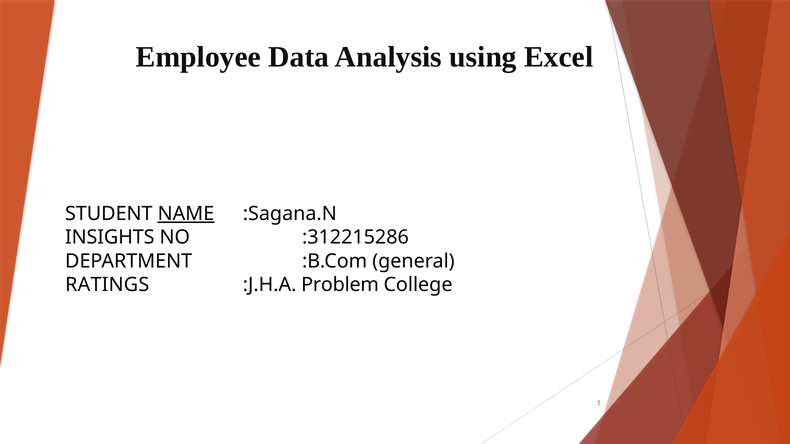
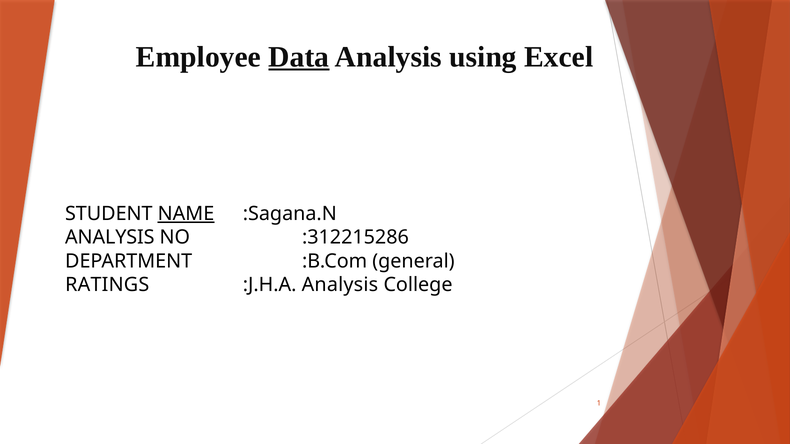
Data underline: none -> present (299, 57)
INSIGHTS: INSIGHTS -> ANALYSIS (110, 238)
:J.H.A Problem: Problem -> Analysis (340, 285)
